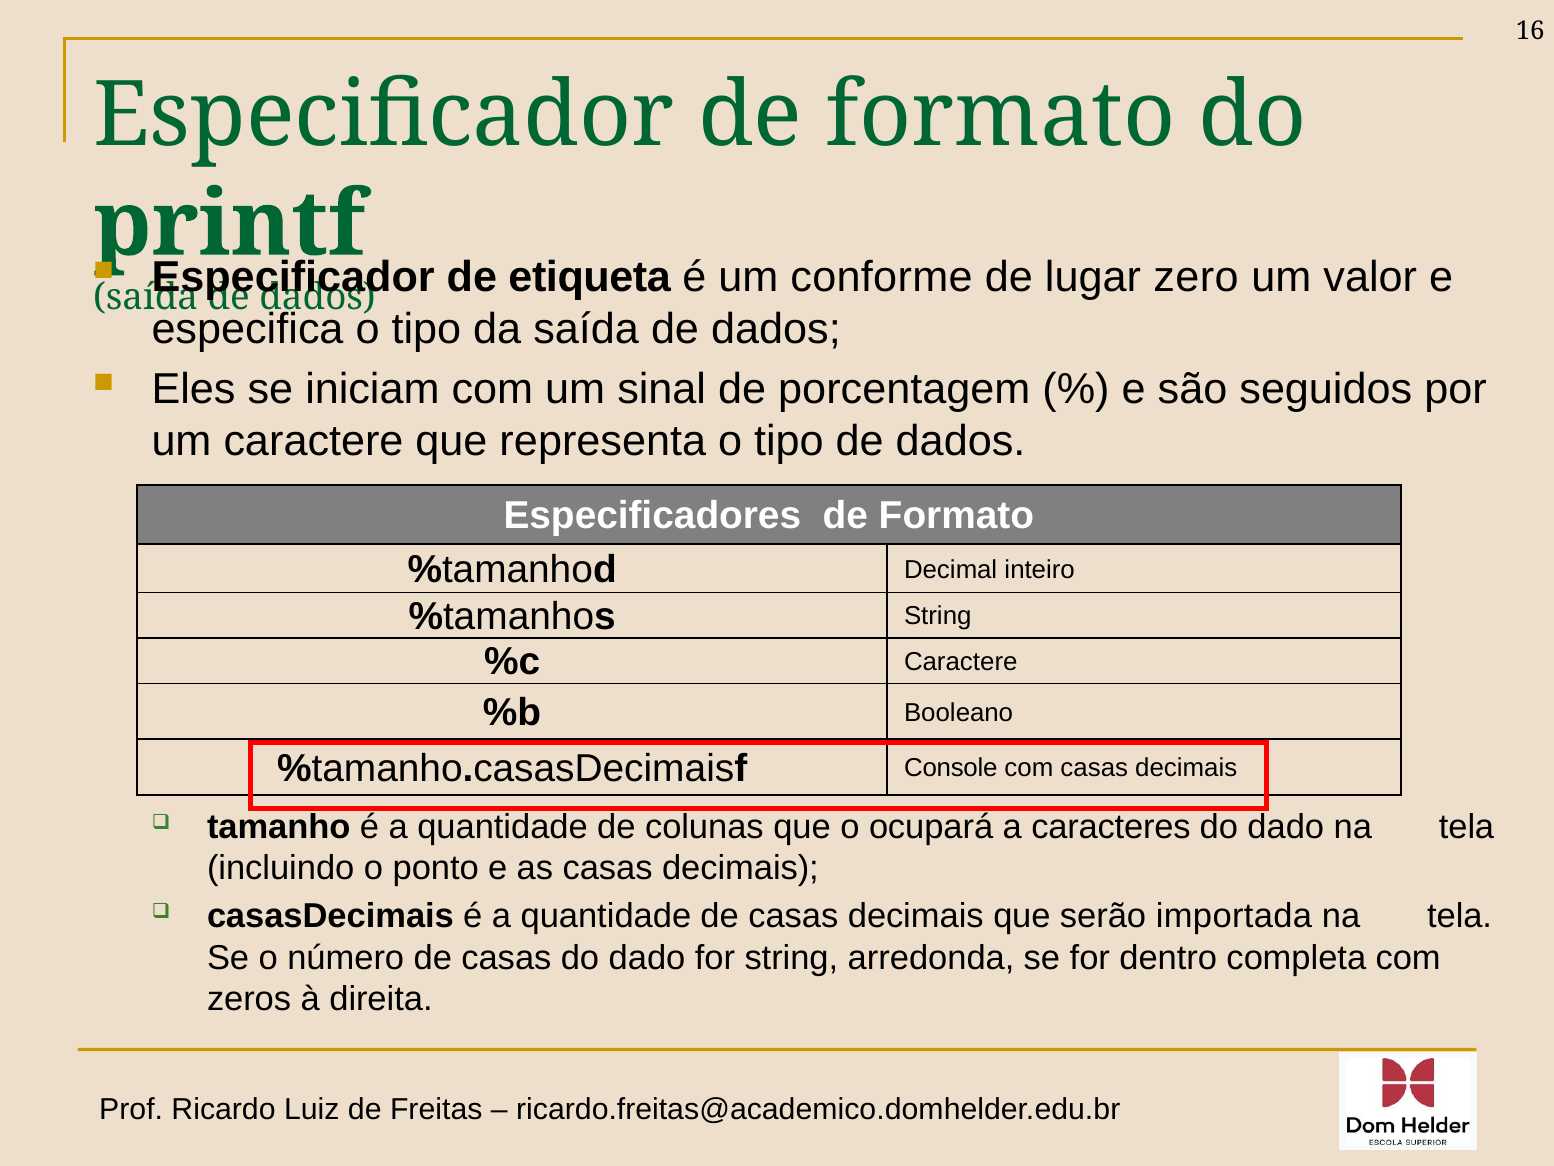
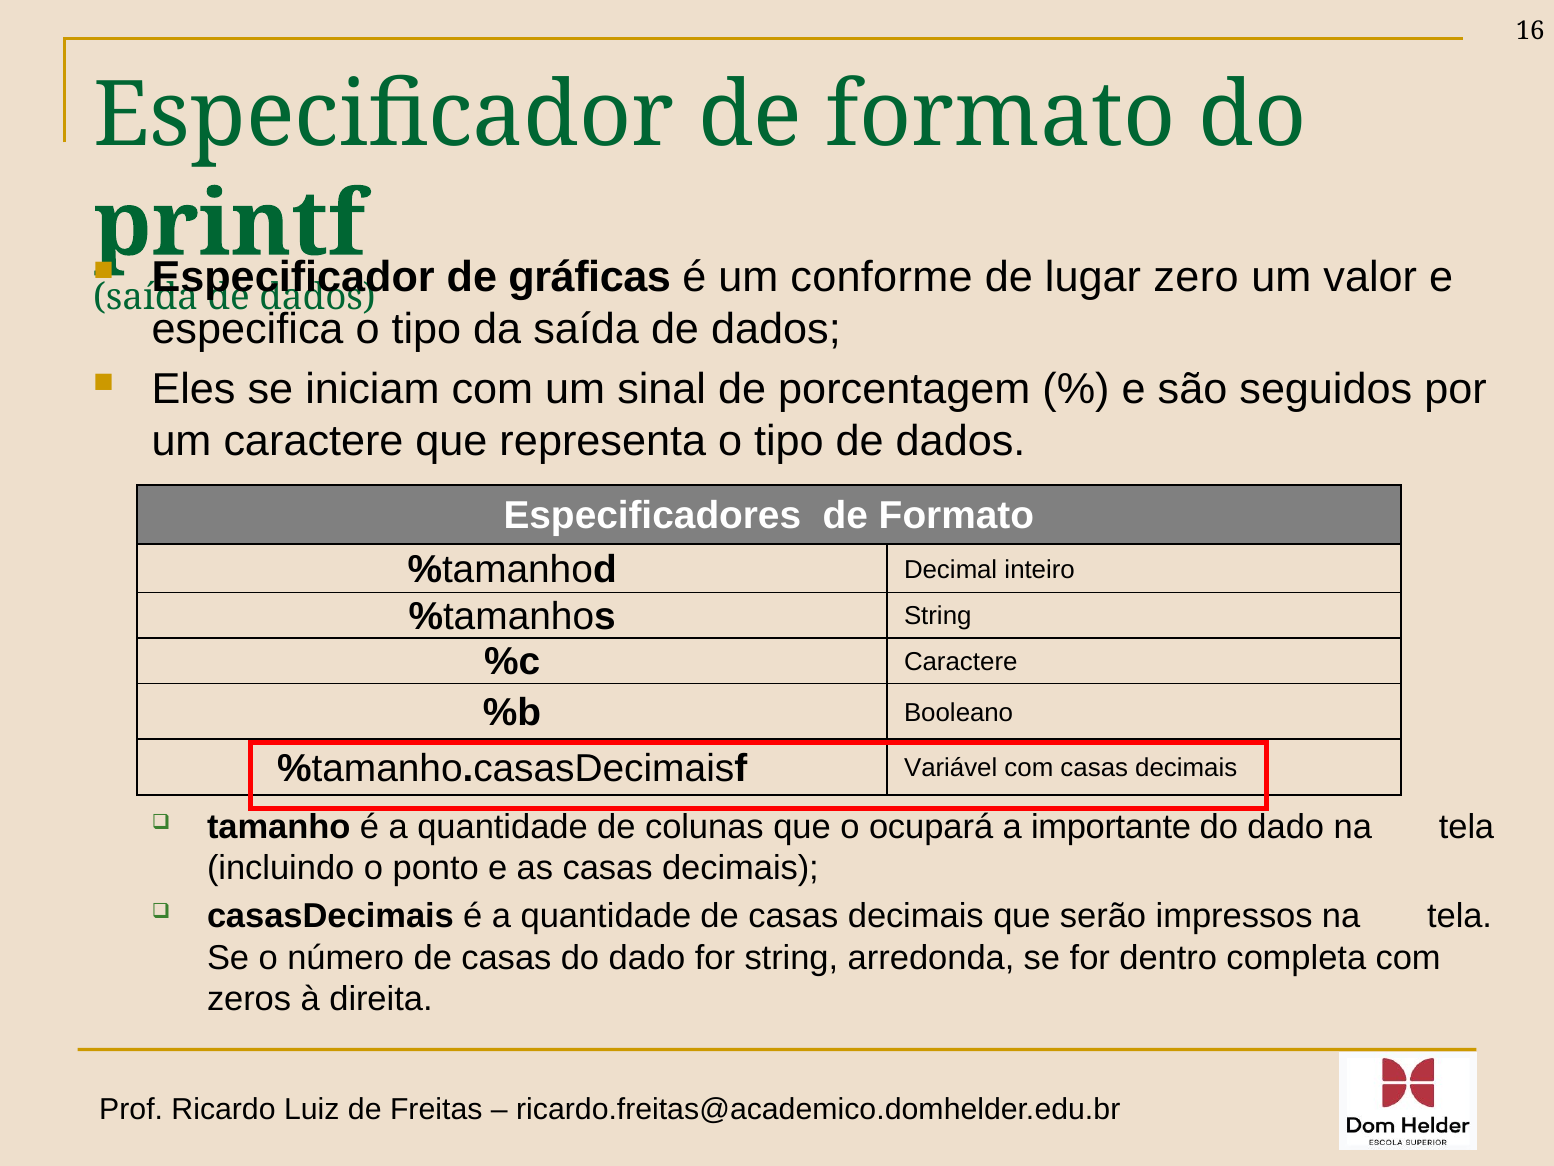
etiqueta: etiqueta -> gráficas (590, 277)
Console: Console -> Variável (951, 768)
caracteres: caracteres -> importante (1111, 826)
importada: importada -> impressos (1234, 916)
